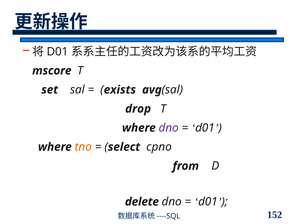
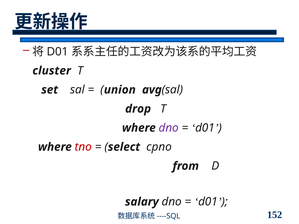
mscore: mscore -> cluster (52, 71)
exists: exists -> union (120, 90)
tno colour: orange -> red (83, 147)
delete: delete -> salary (142, 202)
